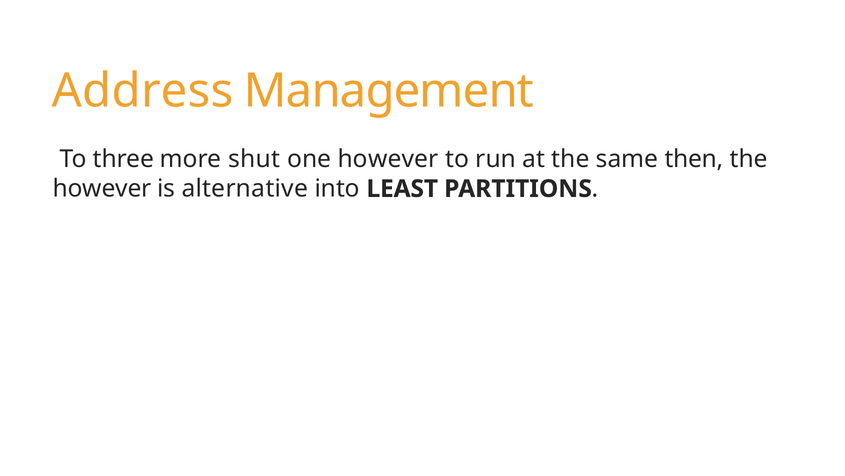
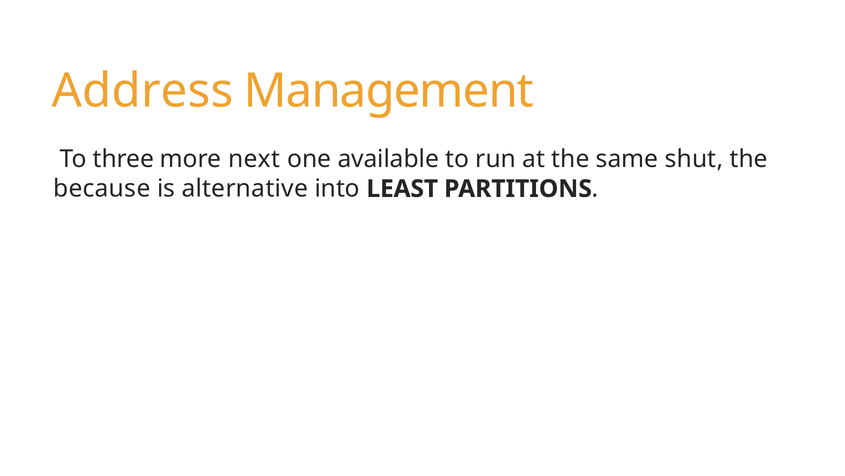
shut: shut -> next (254, 159)
one however: however -> available (388, 159)
then: then -> shut (694, 159)
however: however -> because (102, 189)
